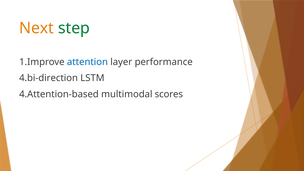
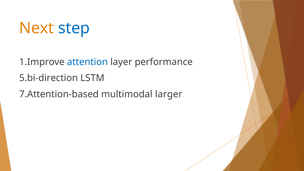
step colour: green -> blue (74, 28)
4.bi-direction: 4.bi-direction -> 5.bi-direction (49, 78)
4.Attention-based: 4.Attention-based -> 7.Attention-based (59, 94)
scores: scores -> larger (169, 94)
